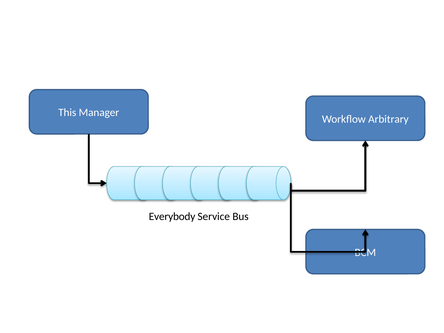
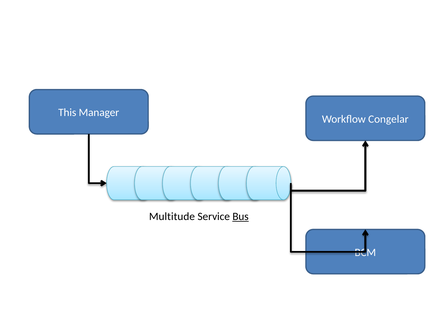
Arbitrary: Arbitrary -> Congelar (388, 119)
Everybody: Everybody -> Multitude (172, 217)
Bus underline: none -> present (241, 217)
